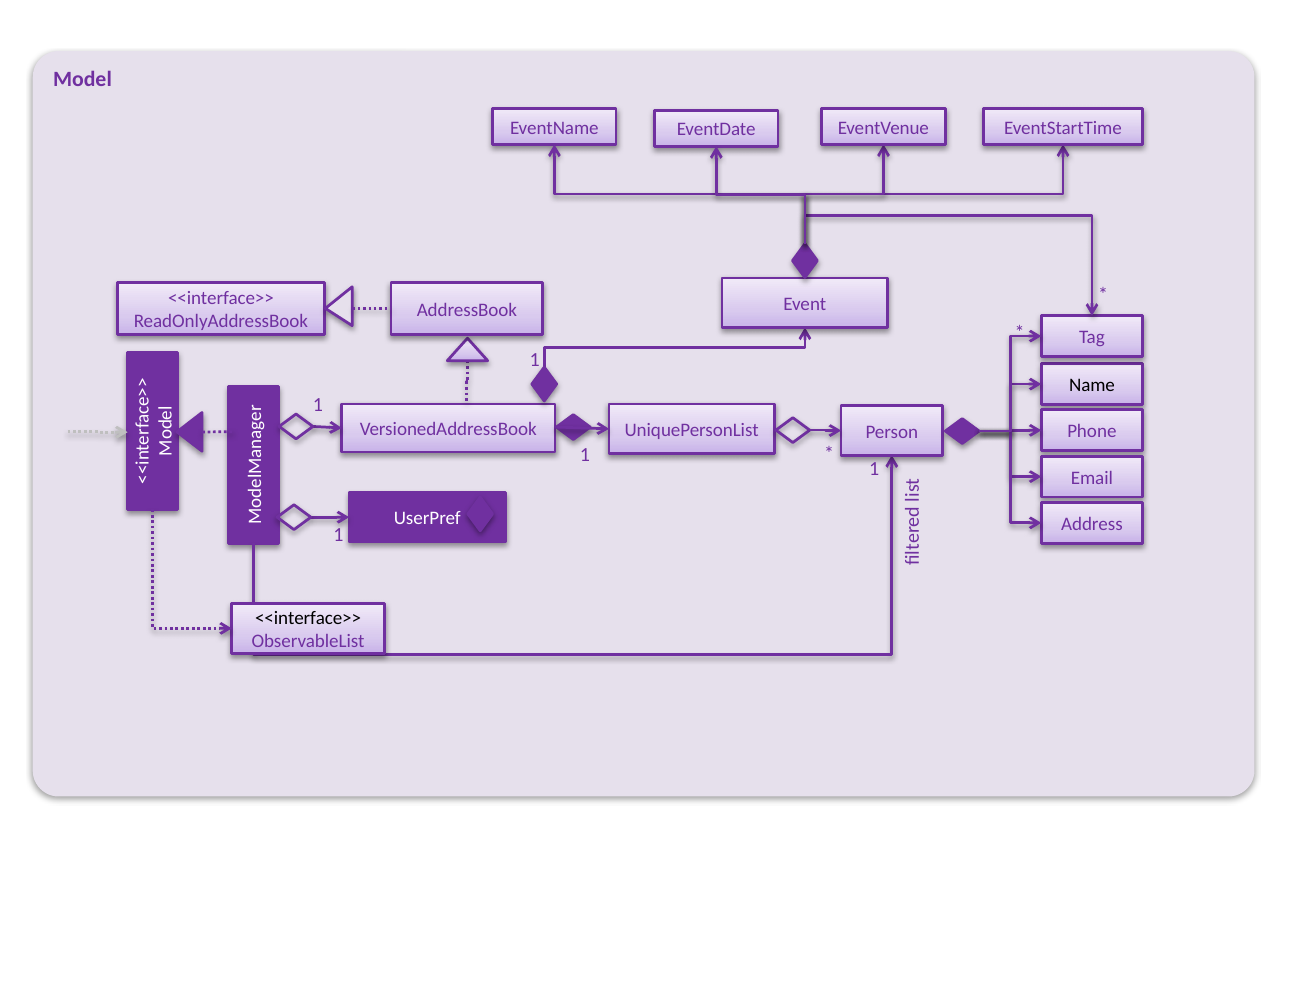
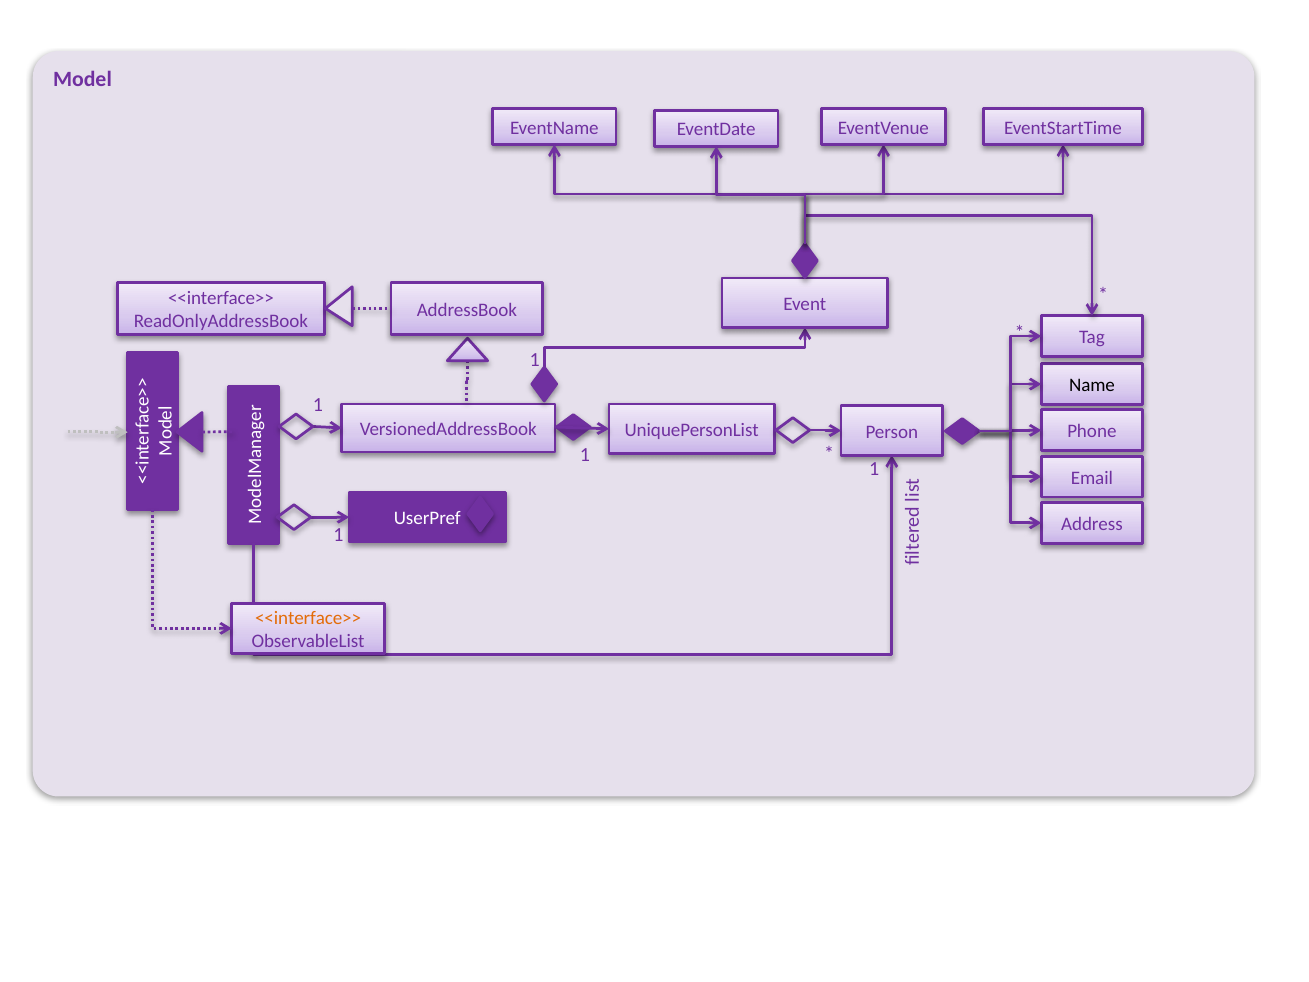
<<interface>> colour: black -> orange (308, 618)
